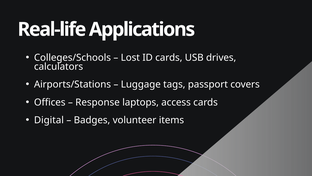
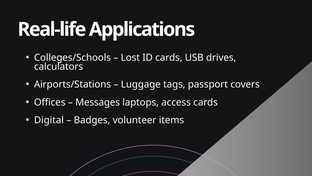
Response: Response -> Messages (98, 102)
